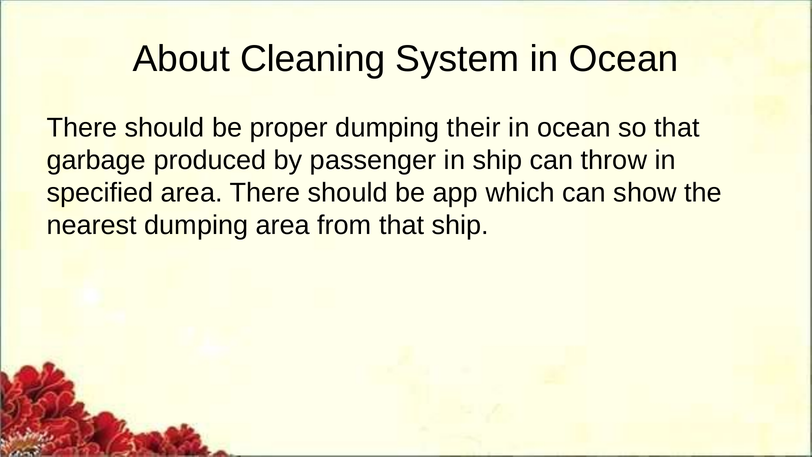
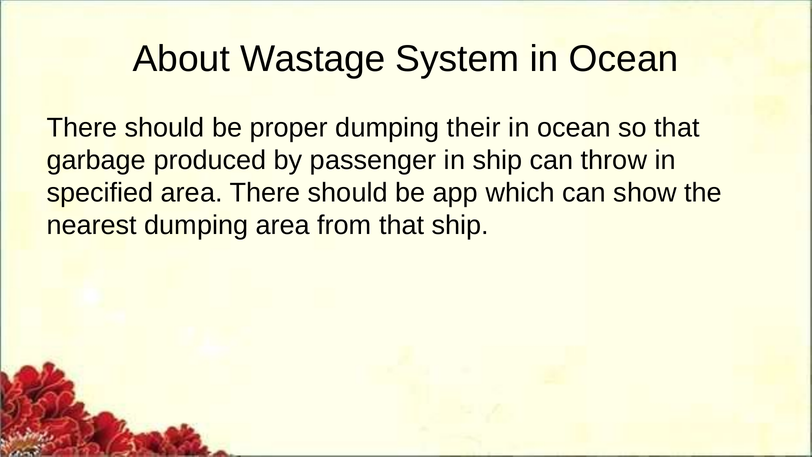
Cleaning: Cleaning -> Wastage (313, 59)
